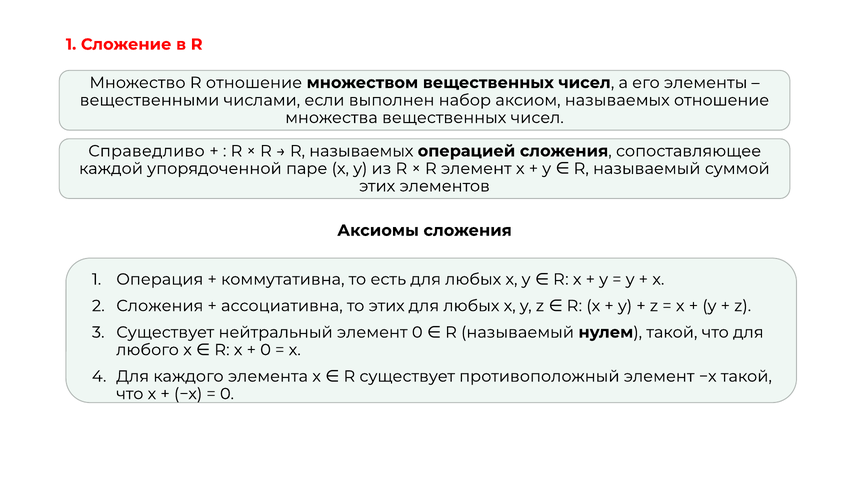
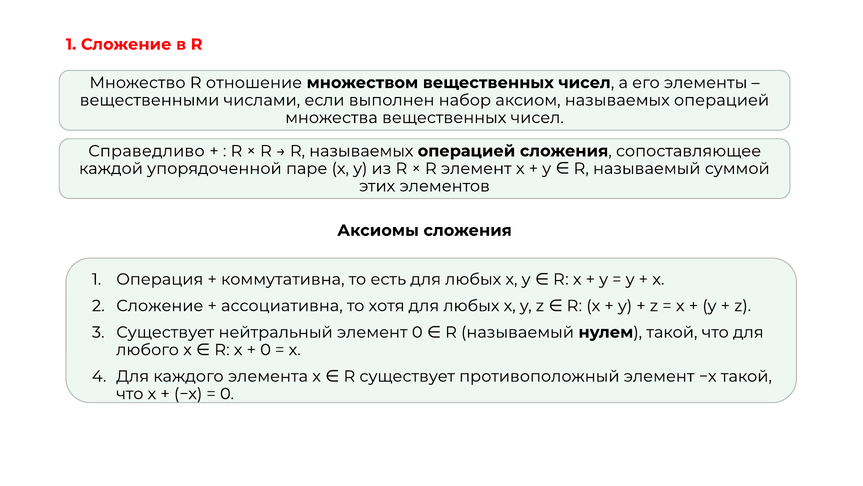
аксиом называемых отношение: отношение -> операцией (722, 100)
Сложения: Сложения -> Сложение (160, 305)
то этих: этих -> хотя (387, 305)
